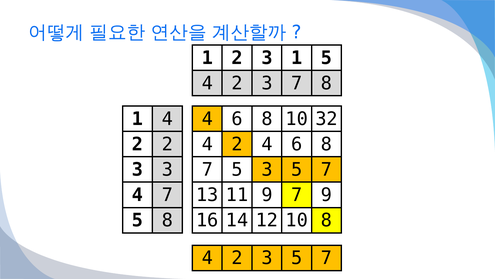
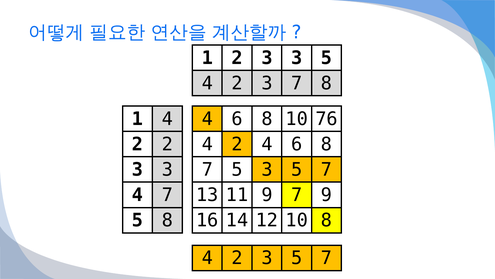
1 2 3 1: 1 -> 3 (297, 58)
32: 32 -> 76 (327, 119)
